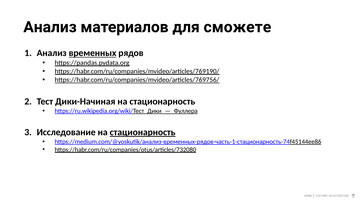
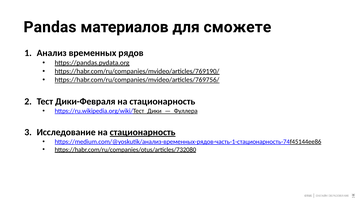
Анализ: Анализ -> Pandas (50, 27)
временных underline: present -> none (93, 53)
Дики-Начиная: Дики-Начиная -> Дики-Февраля (85, 102)
